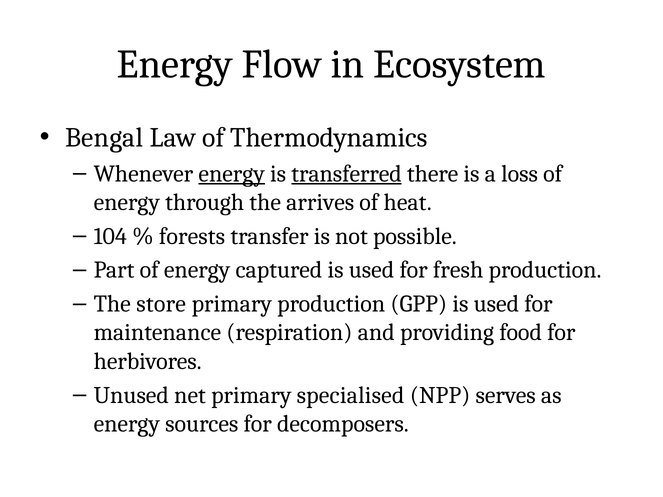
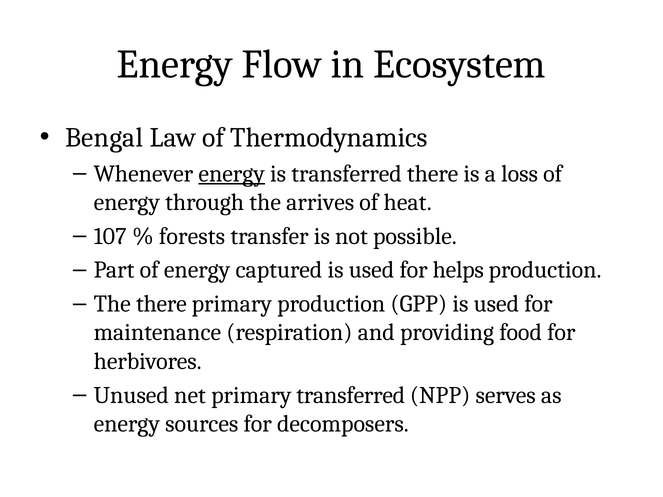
transferred underline: present -> none (347, 174)
104: 104 -> 107 (110, 236)
fresh: fresh -> helps (458, 270)
The store: store -> there (161, 304)
primary specialised: specialised -> transferred (351, 395)
